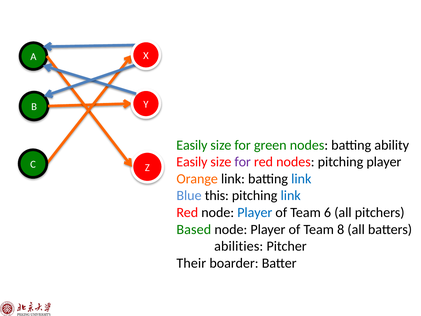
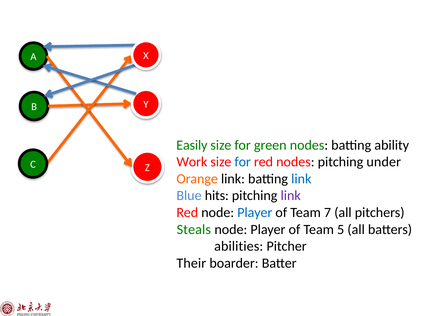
Easily: Easily -> Work (192, 162)
for colour: purple -> blue (243, 162)
pitching player: player -> under (384, 162)
this: this -> hits (217, 196)
link colour: blue -> purple (291, 196)
6: 6 -> 7 (328, 212)
Based: Based -> Steals (194, 229)
8: 8 -> 5 (341, 229)
